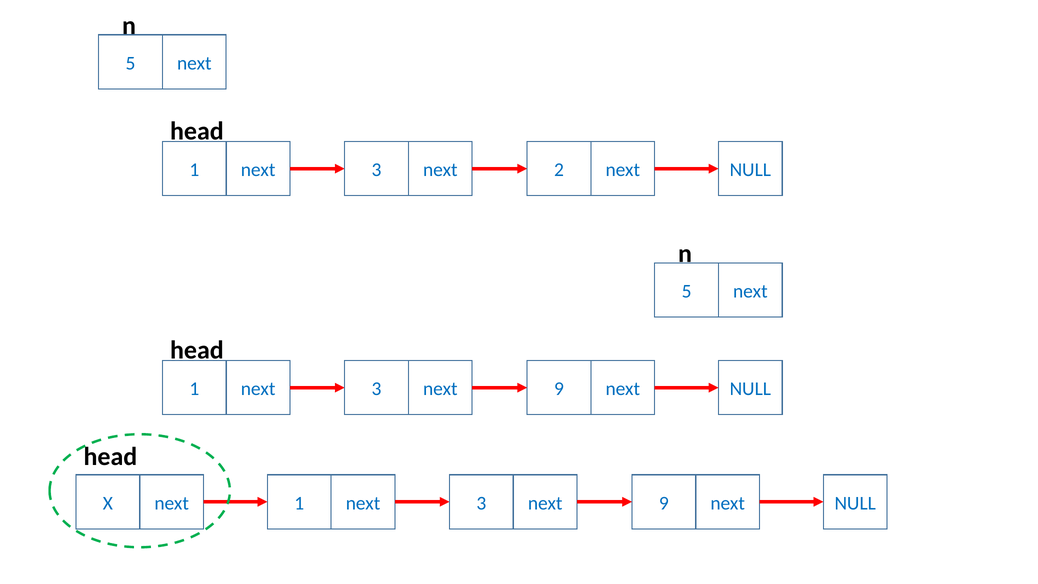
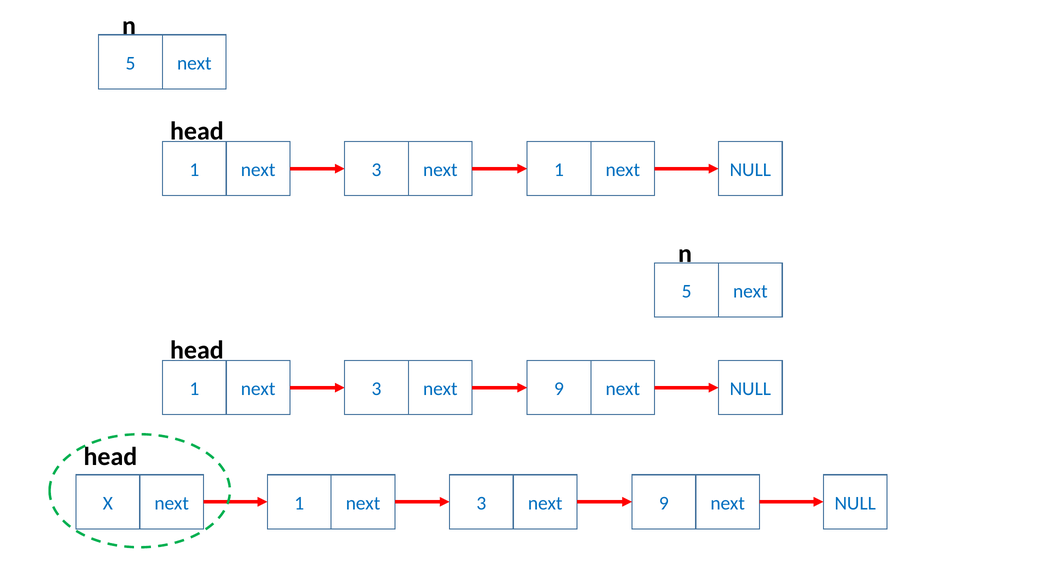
next 2: 2 -> 1 (559, 170)
